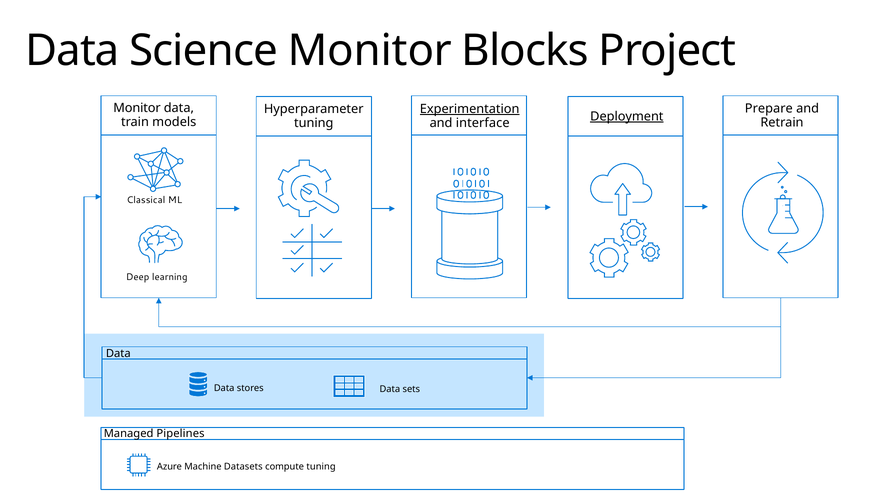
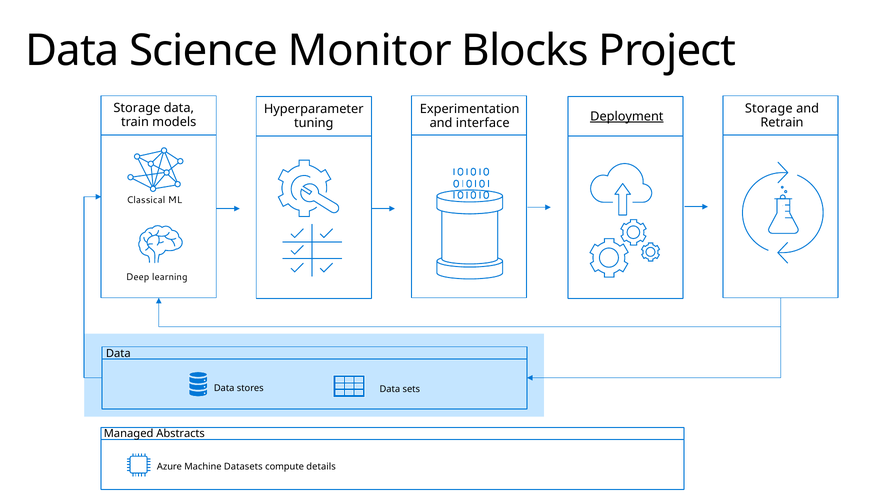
Monitor: Monitor -> Storage (137, 108)
Prepare: Prepare -> Storage (769, 109)
Experimentation underline: present -> none (470, 109)
Pipelines: Pipelines -> Abstracts (181, 434)
compute tuning: tuning -> details (321, 467)
